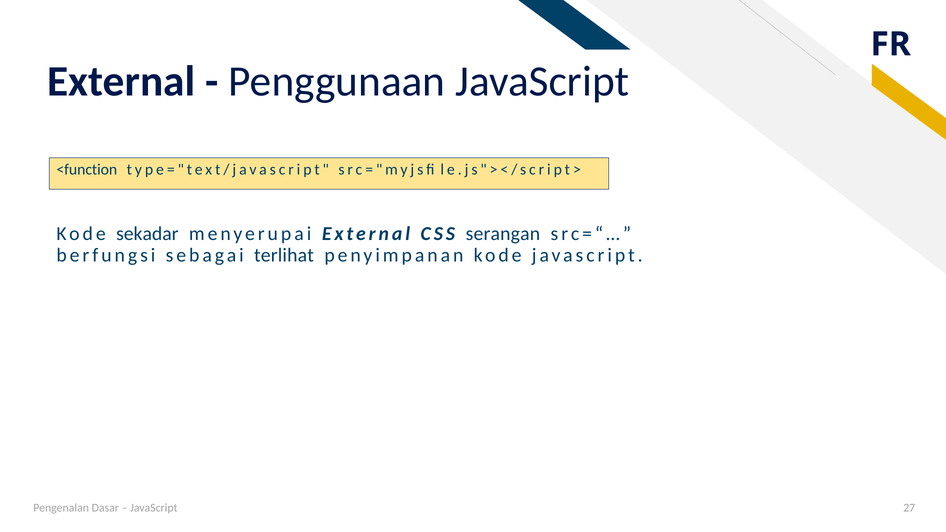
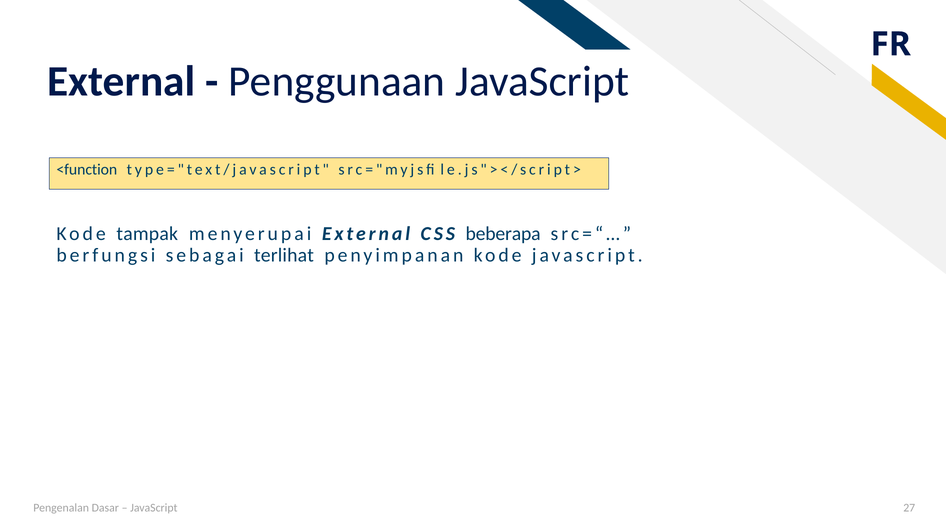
sekadar: sekadar -> tampak (147, 234)
serangan: serangan -> beberapa (503, 234)
